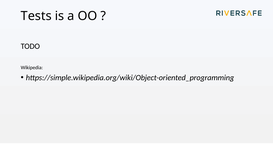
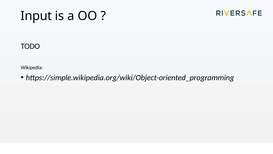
Tests: Tests -> Input (36, 16)
